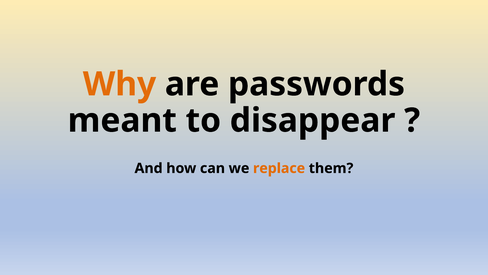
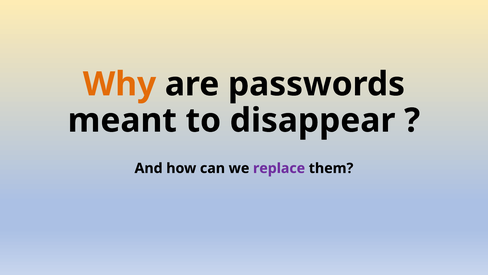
replace colour: orange -> purple (279, 168)
